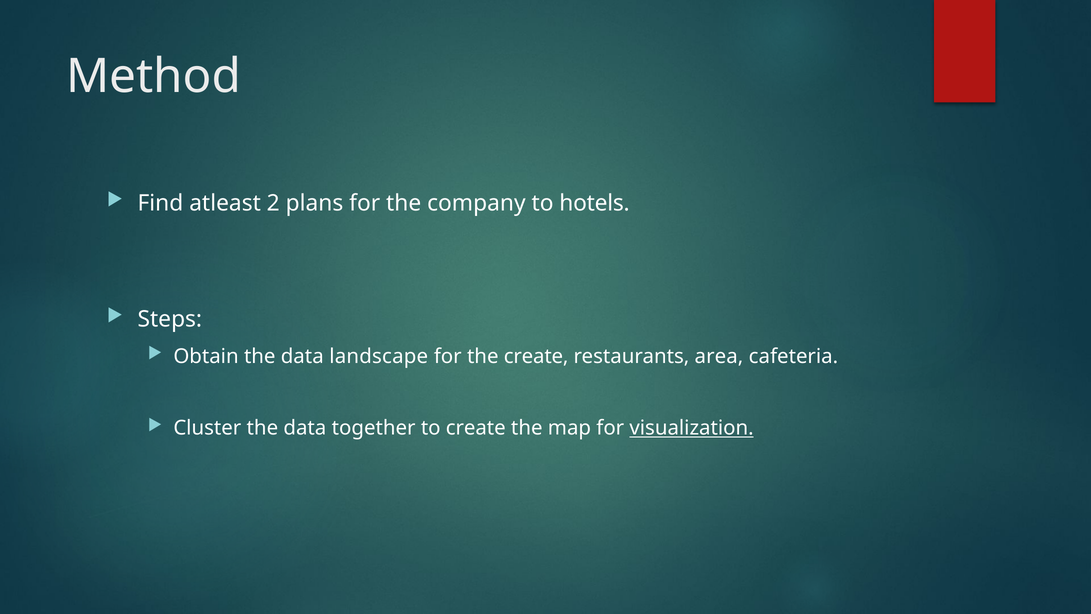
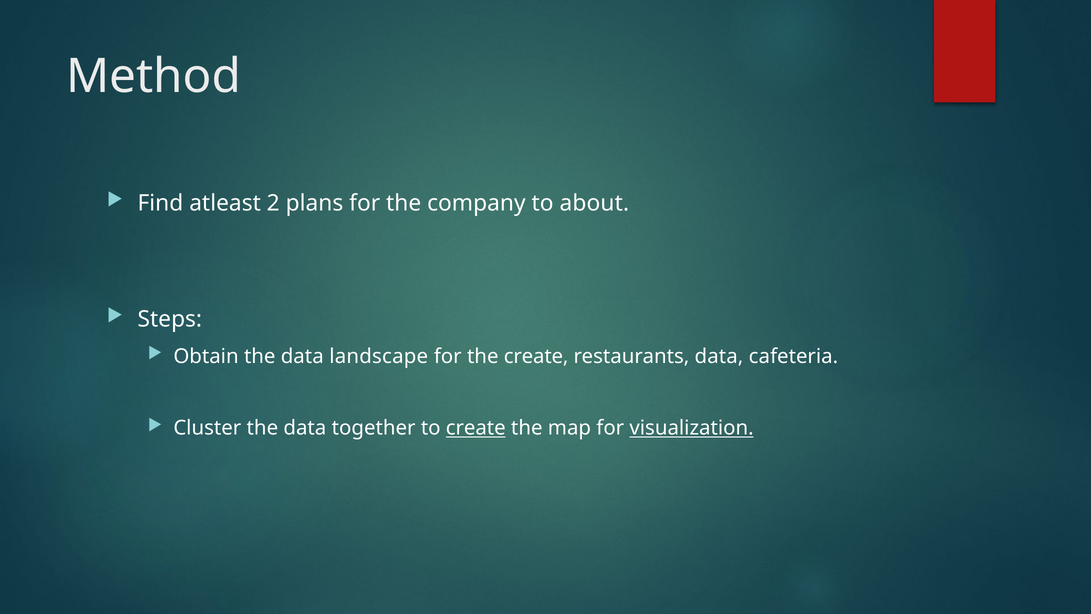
hotels: hotels -> about (594, 203)
restaurants area: area -> data (719, 356)
create underline: none -> present (476, 428)
